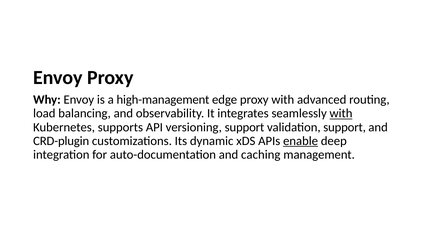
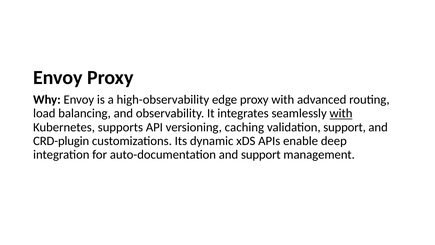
high-management: high-management -> high-observability (163, 100)
versioning support: support -> caching (244, 127)
enable underline: present -> none (301, 141)
and caching: caching -> support (261, 154)
